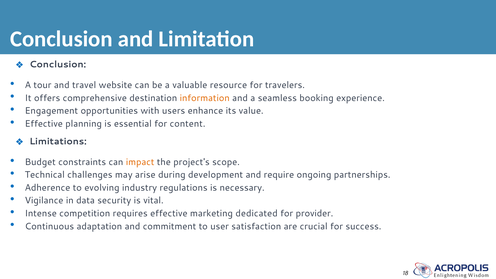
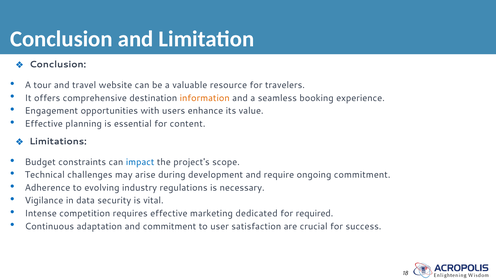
impact colour: orange -> blue (140, 162)
ongoing partnerships: partnerships -> commitment (362, 175)
provider: provider -> required (315, 213)
